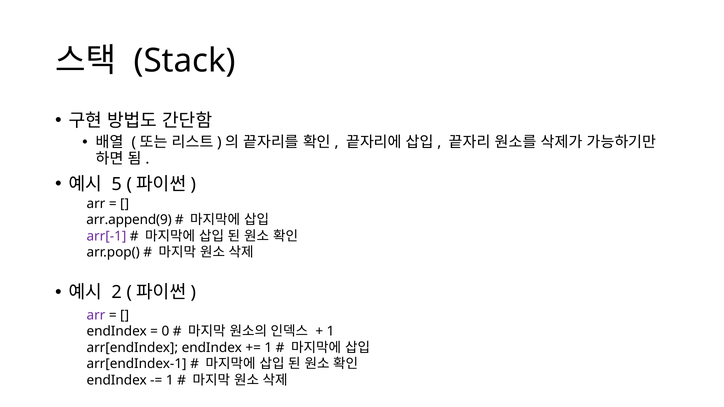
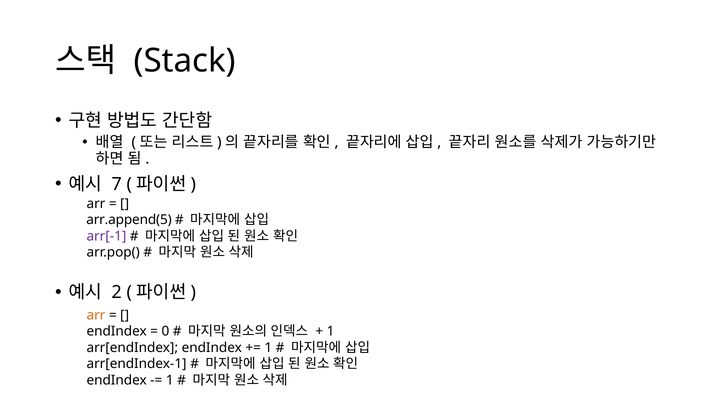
5: 5 -> 7 (117, 184)
arr.append(9: arr.append(9 -> arr.append(5 (129, 220)
arr colour: purple -> orange (96, 315)
